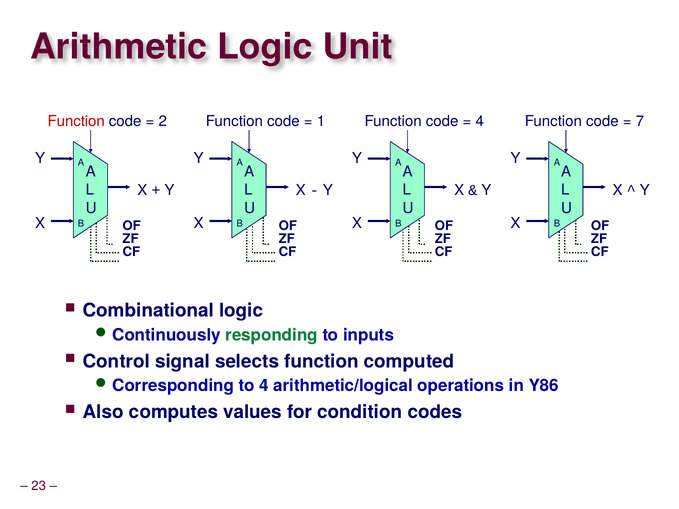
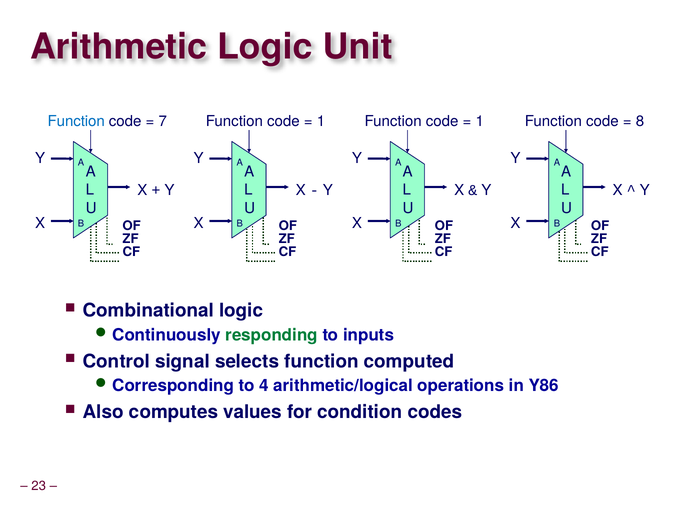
Function colour: red -> blue (76, 121)
2: 2 -> 7 (163, 121)
4: 4 -> 1 (480, 121)
7: 7 -> 8 (640, 121)
